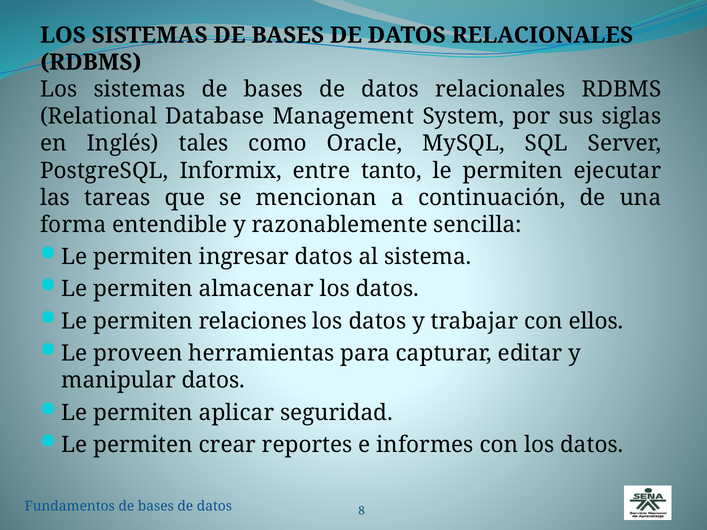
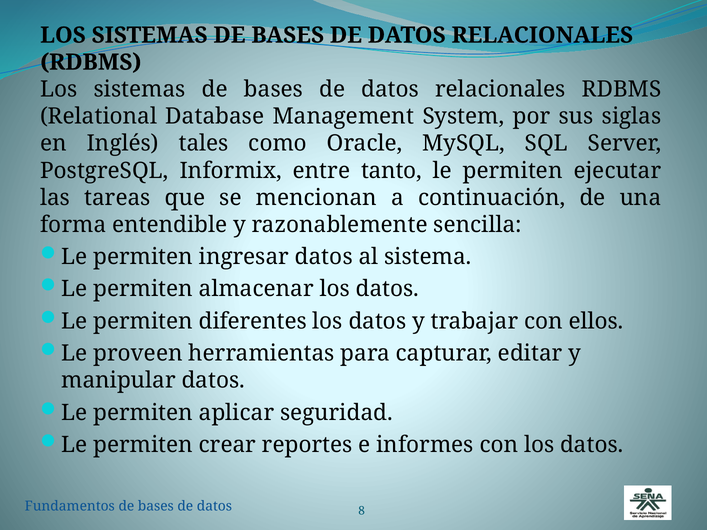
relaciones: relaciones -> diferentes (253, 321)
